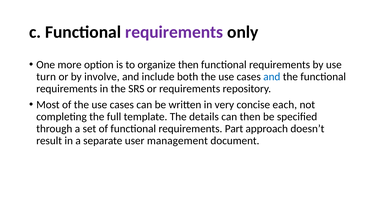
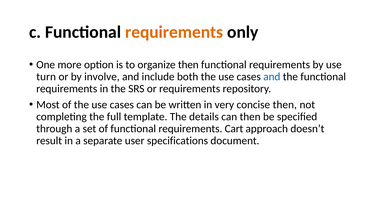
requirements colour: purple -> orange (174, 32)
concise each: each -> then (285, 105)
Part: Part -> Cart (234, 129)
management: management -> specifications (177, 141)
